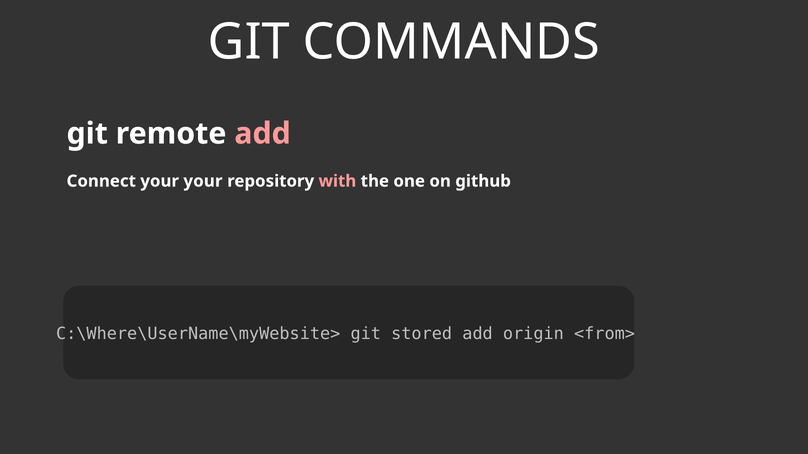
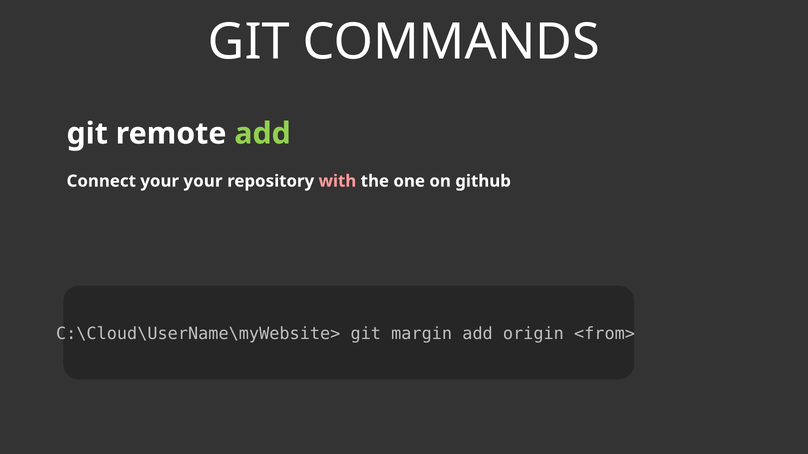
add colour: pink -> light green (263, 134)
C:\Where\UserName\myWebsite>: C:\Where\UserName\myWebsite> -> C:\Cloud\UserName\myWebsite> (198, 334)
stored: stored -> margin (422, 334)
